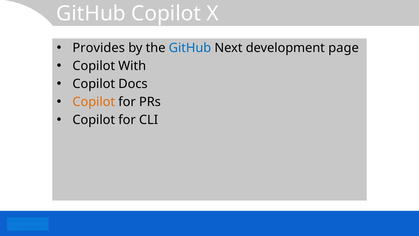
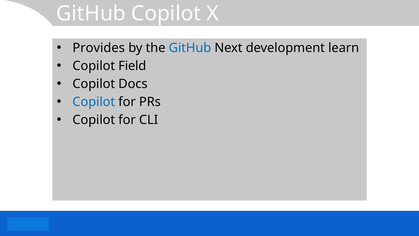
page: page -> learn (344, 48)
With: With -> Field (132, 66)
Copilot colour: orange -> blue (94, 102)
